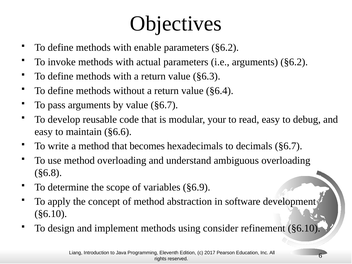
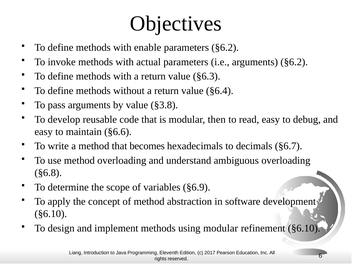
value §6.7: §6.7 -> §3.8 (164, 105)
your: your -> then (217, 119)
using consider: consider -> modular (221, 228)
